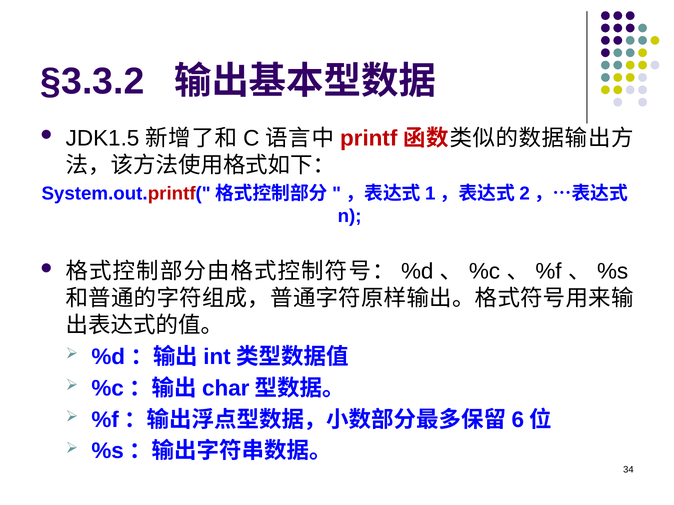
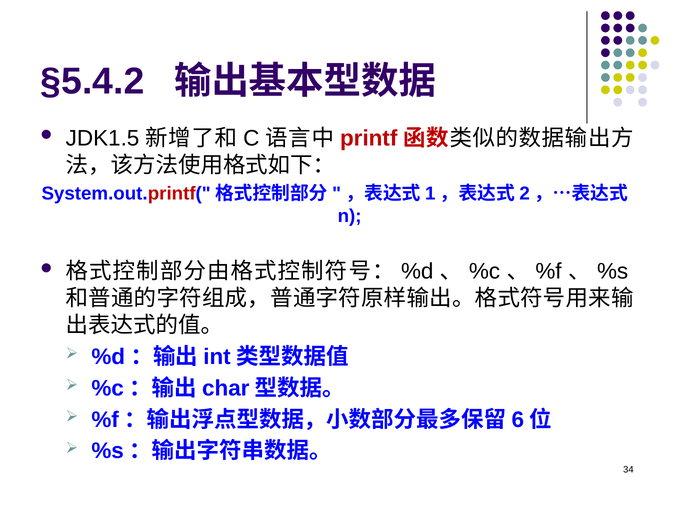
§3.3.2: §3.3.2 -> §5.4.2 (92, 81)
